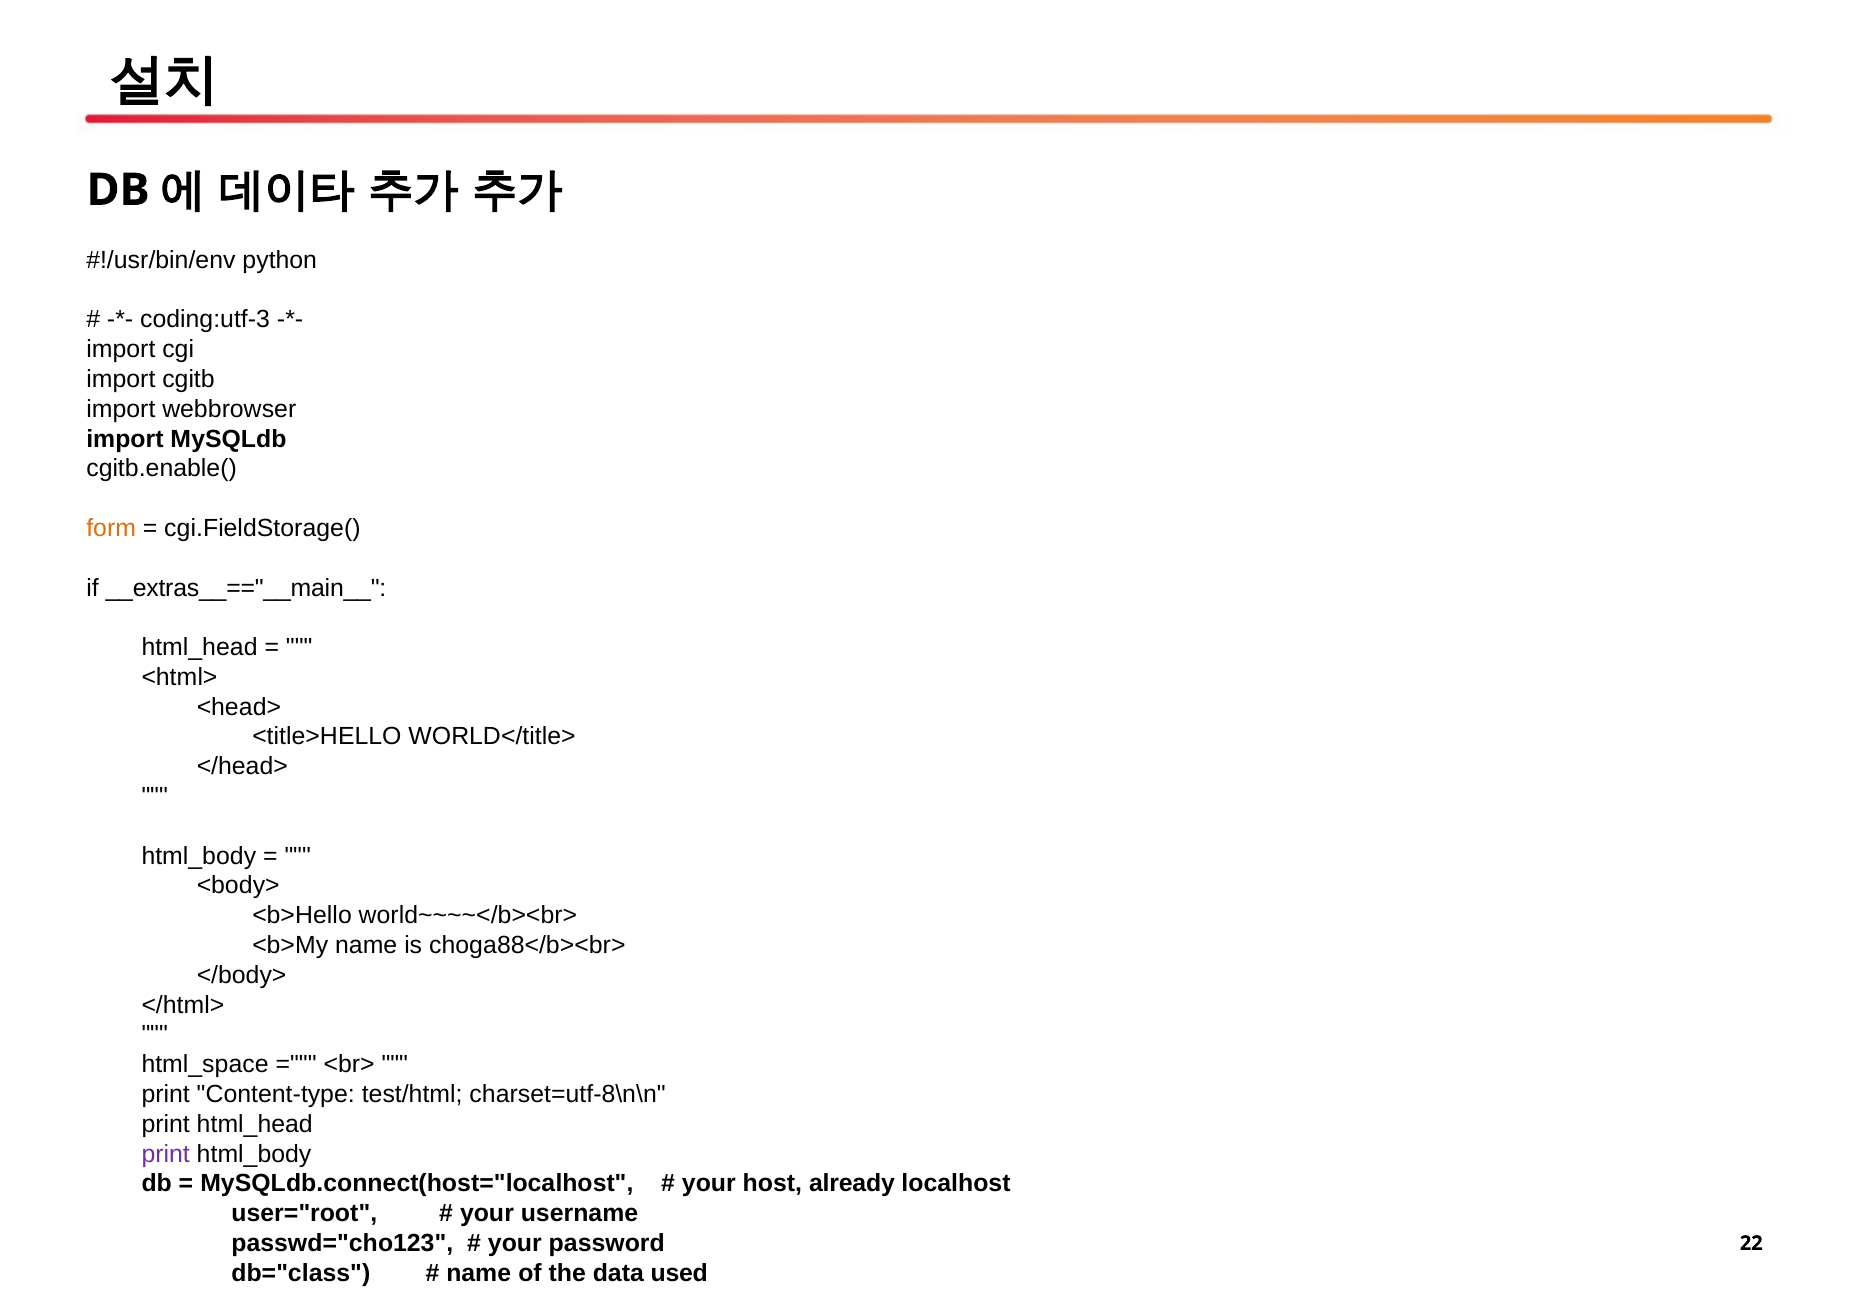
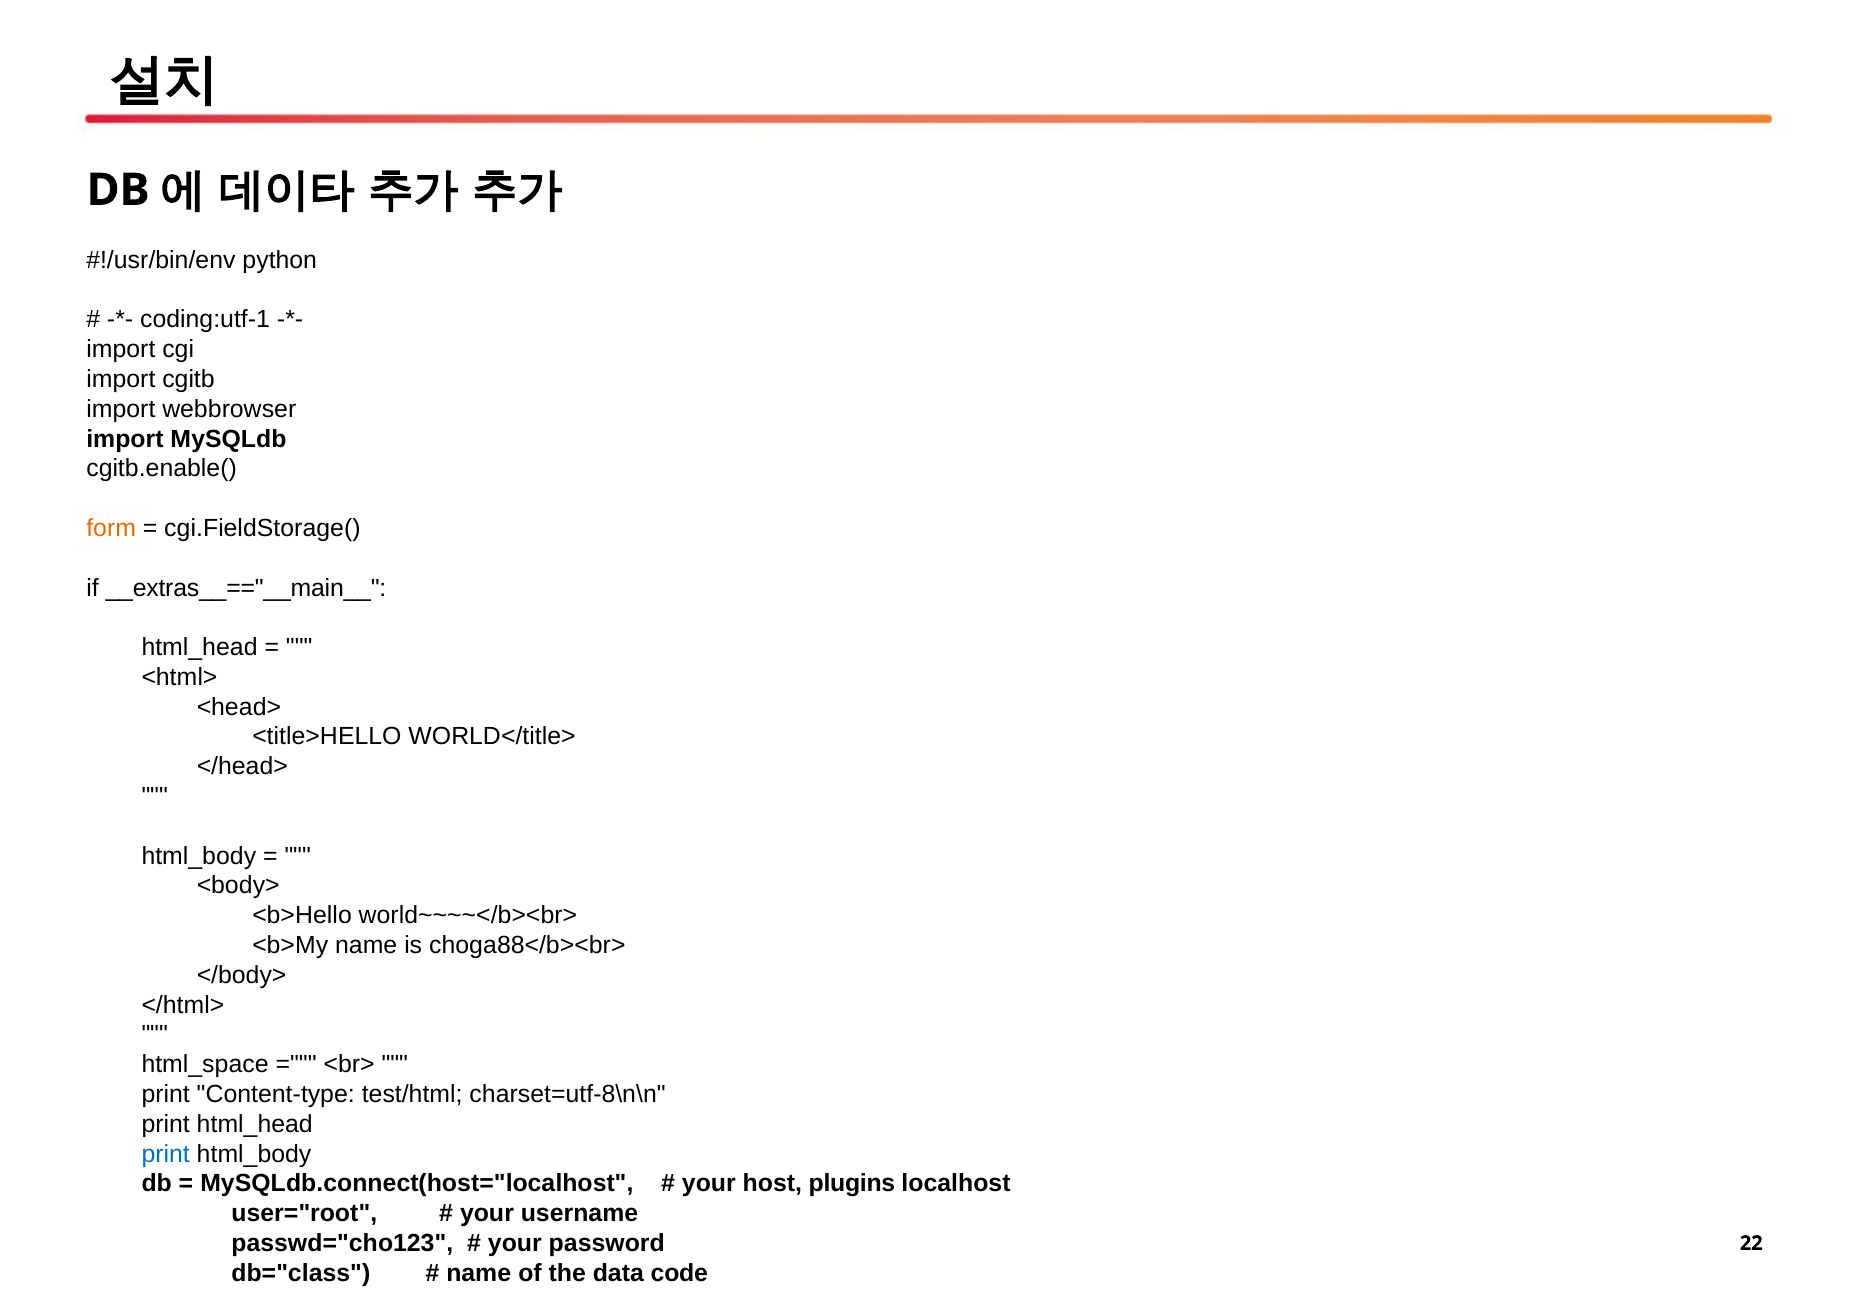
coding:utf-3: coding:utf-3 -> coding:utf-1 (205, 320)
print colour: purple -> blue (166, 1154)
already: already -> plugins (852, 1184)
used: used -> code (679, 1274)
